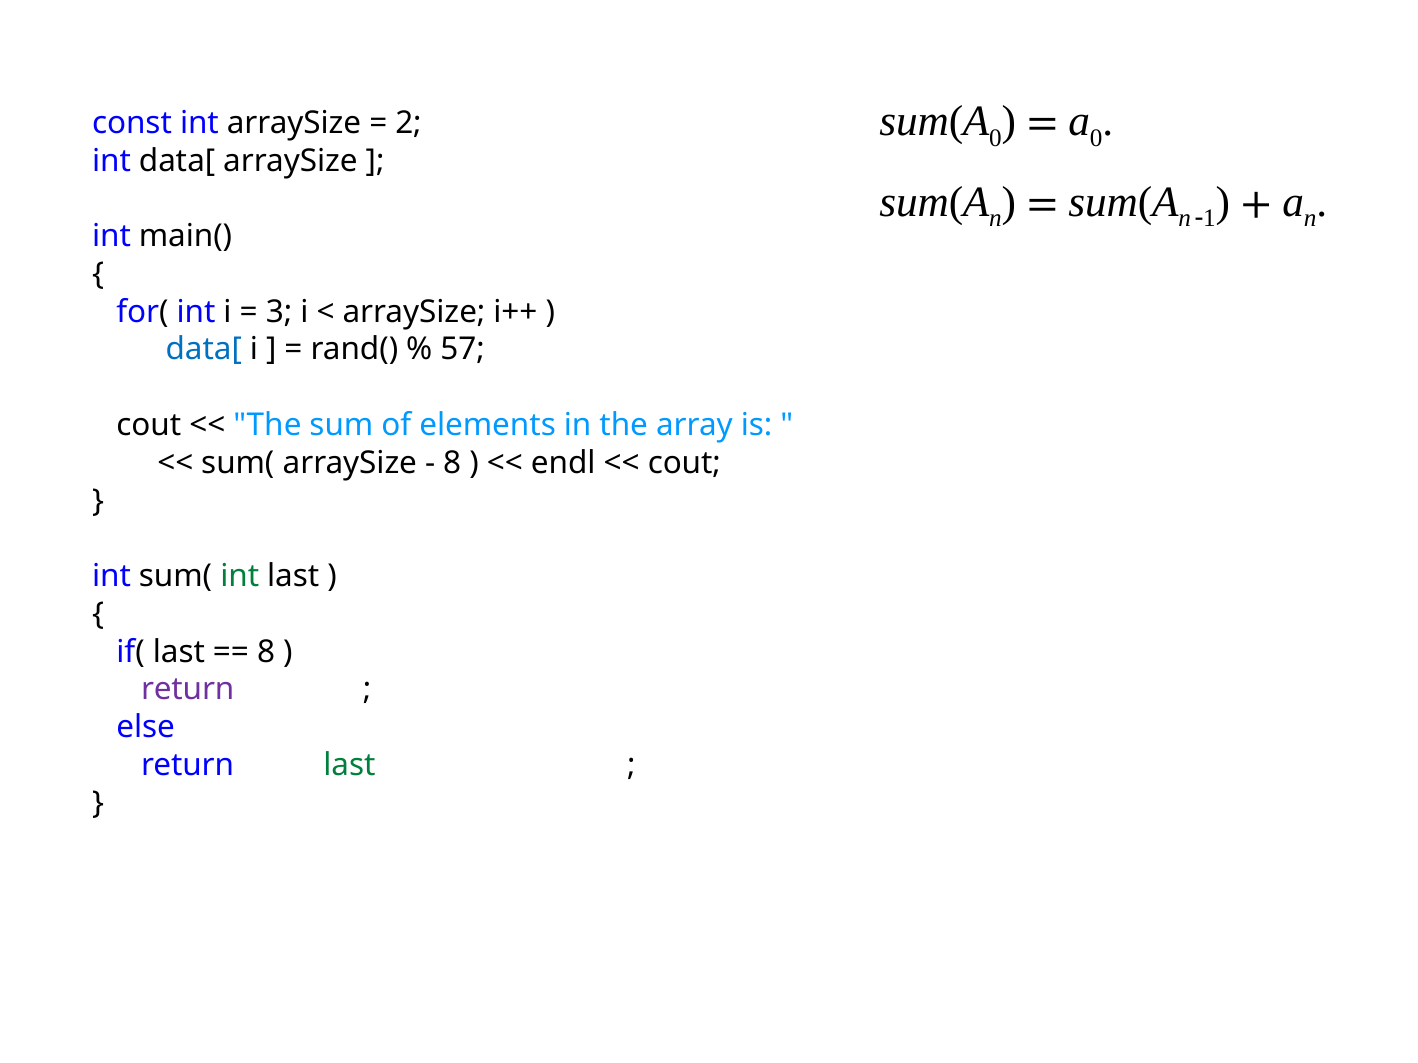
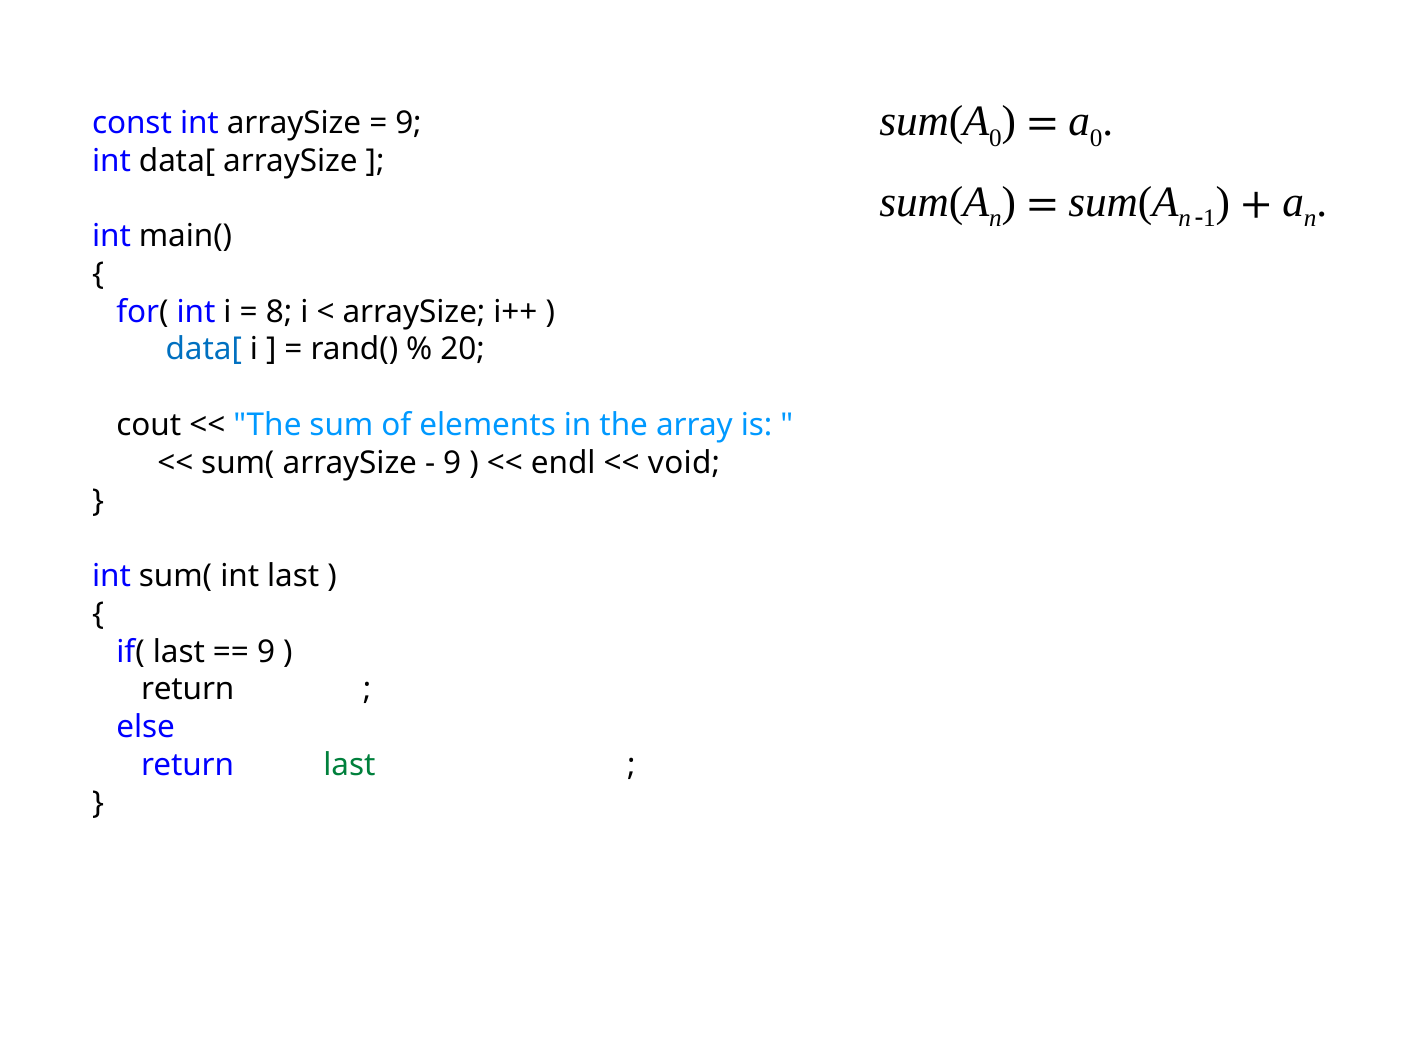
2: 2 -> 9 (408, 123)
3: 3 -> 8 (279, 312)
57: 57 -> 20 (463, 350)
8: 8 -> 9 (452, 463)
cout: cout -> void (684, 463)
int colour: green -> black (240, 577)
8: 8 -> 9 (266, 652)
return colour: purple -> black (188, 690)
